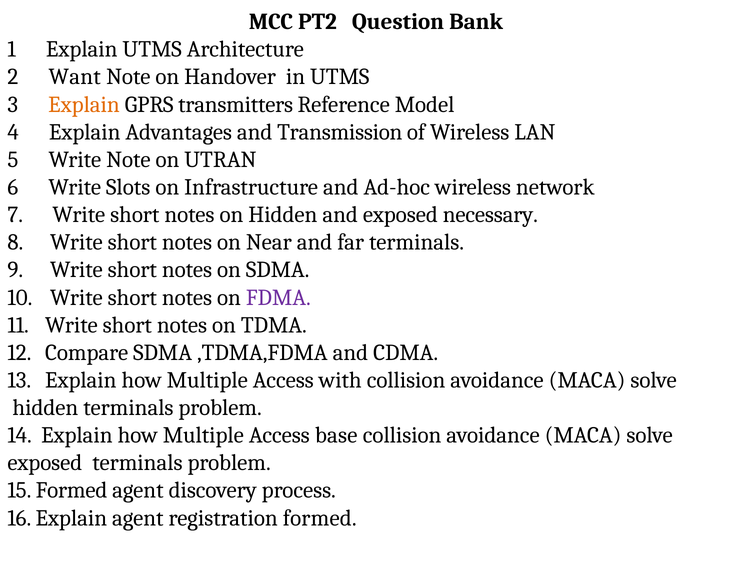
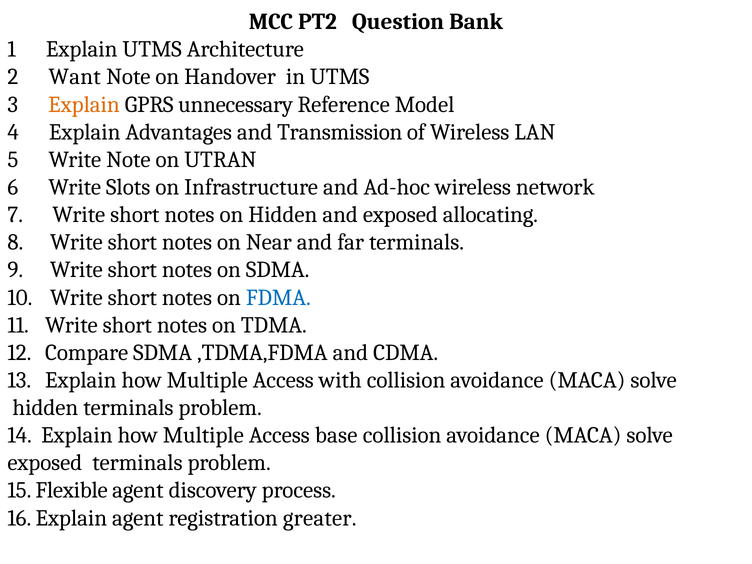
transmitters: transmitters -> unnecessary (236, 104)
necessary: necessary -> allocating (490, 215)
FDMA colour: purple -> blue (278, 297)
15 Formed: Formed -> Flexible (72, 490)
registration formed: formed -> greater (320, 518)
